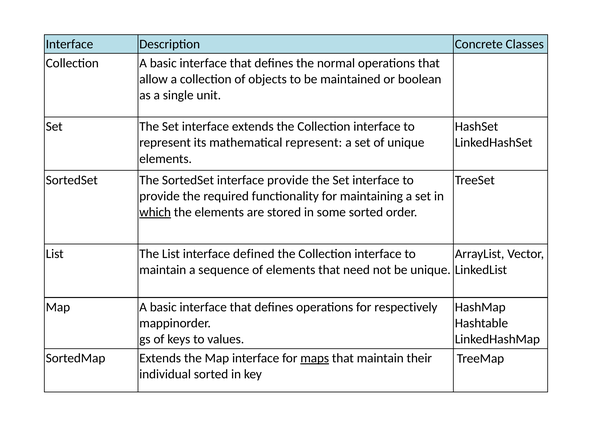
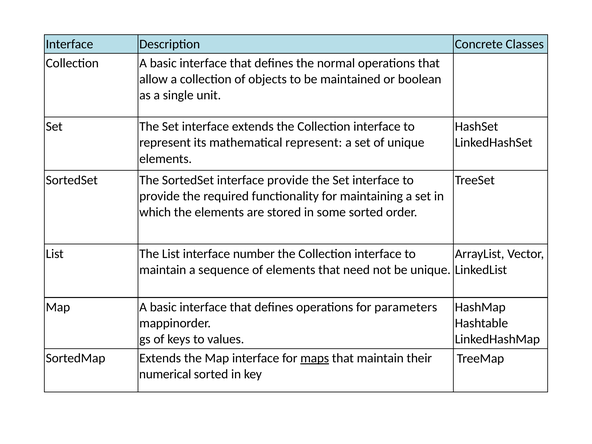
which underline: present -> none (155, 212)
defined: defined -> number (254, 254)
respectively: respectively -> parameters (406, 307)
individual: individual -> numerical (165, 374)
